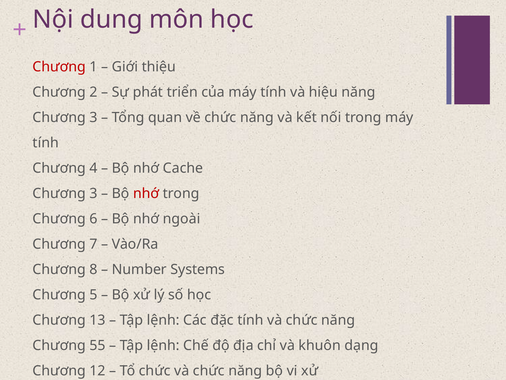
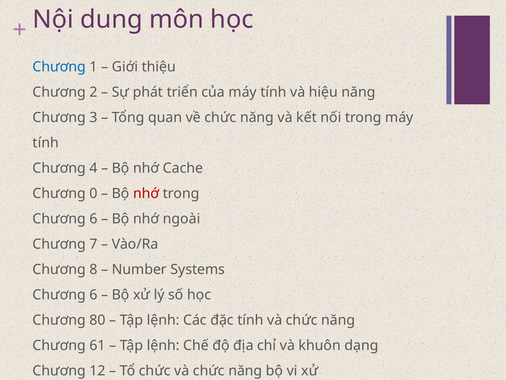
Chương colour: red -> blue (59, 67)
3: 3 -> 0 (93, 193)
5: 5 -> 6 (93, 294)
13: 13 -> 80 (97, 320)
55: 55 -> 61 (97, 345)
